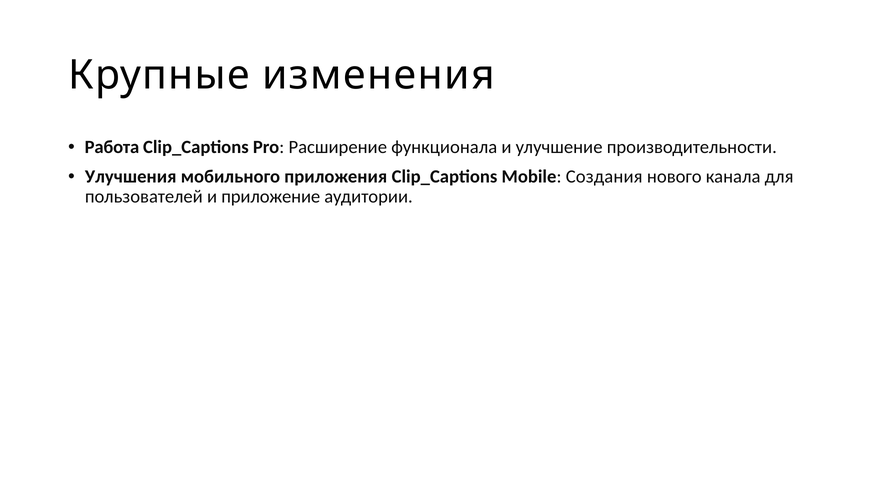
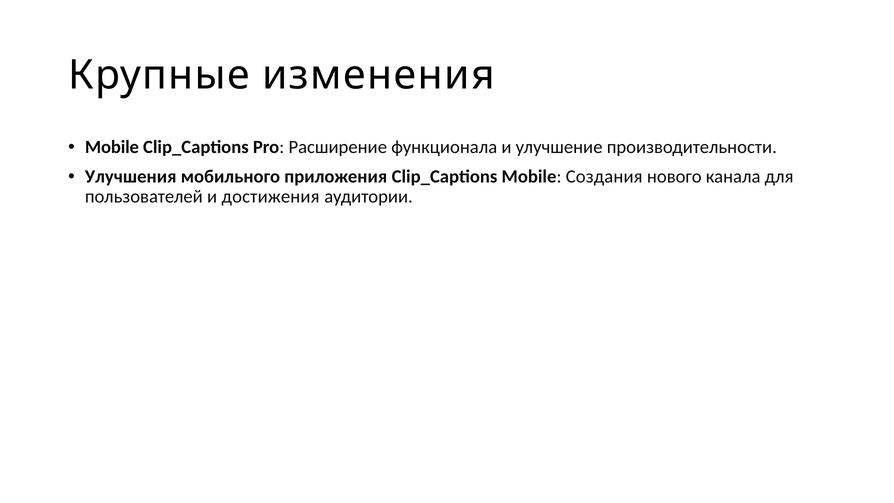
Работа: Работа -> Mobile (112, 147)
приложение: приложение -> достижения (271, 197)
